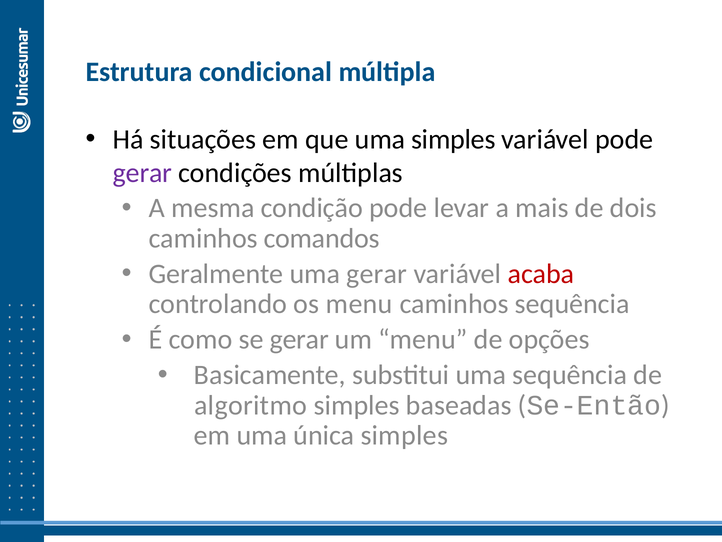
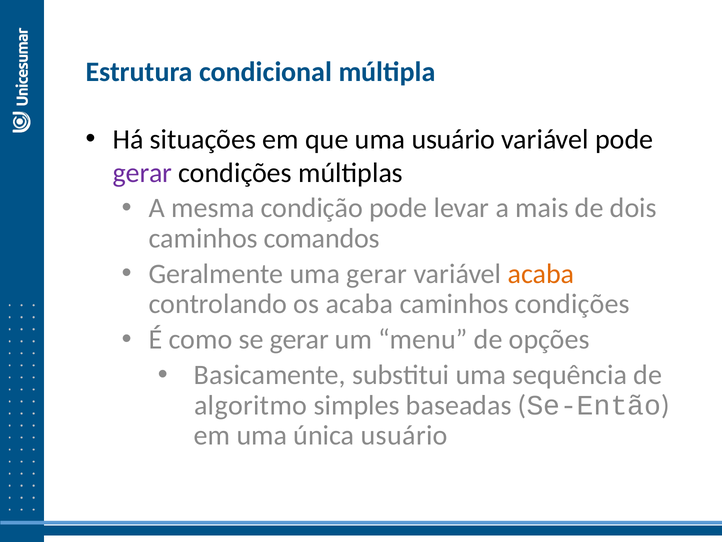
uma simples: simples -> usuário (453, 139)
acaba colour: red -> orange (541, 274)
os menu: menu -> acaba (359, 304)
caminhos sequência: sequência -> condições (572, 304)
única simples: simples -> usuário (404, 435)
